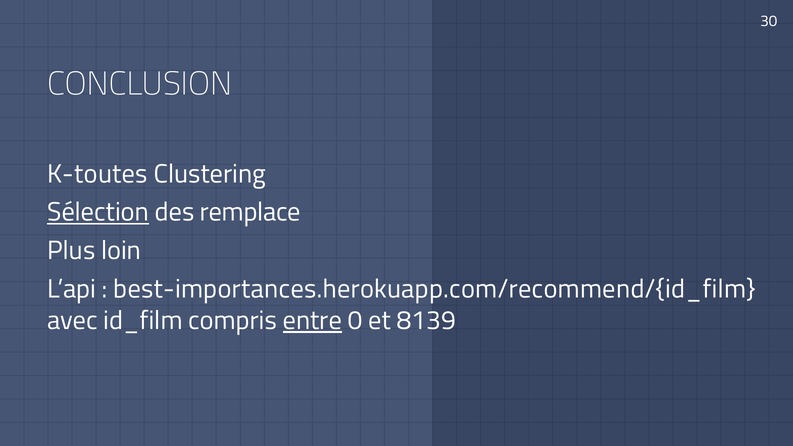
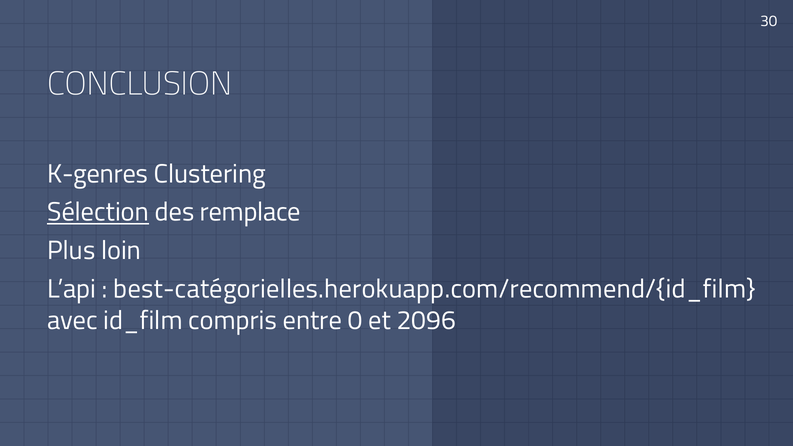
K-toutes: K-toutes -> K-genres (98, 174)
best-importances.herokuapp.com/recommend/{id_film: best-importances.herokuapp.com/recommend/{id_film -> best-catégorielles.herokuapp.com/recommend/{id_film (435, 289)
entre underline: present -> none (312, 321)
8139: 8139 -> 2096 (426, 321)
